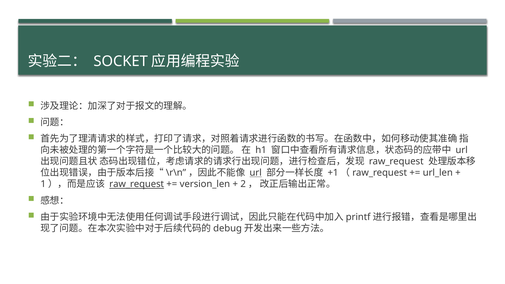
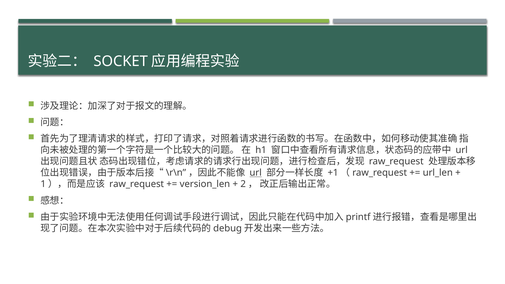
raw_request underline: present -> none (137, 184)
